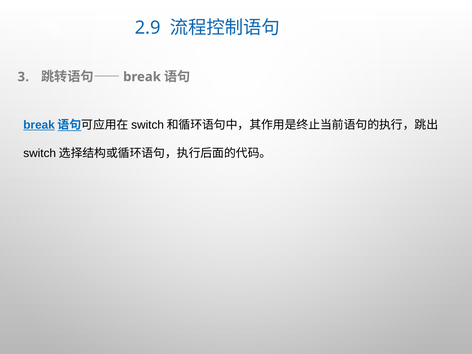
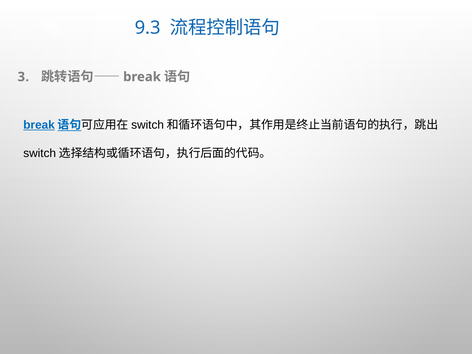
2.9: 2.9 -> 9.3 (148, 28)
